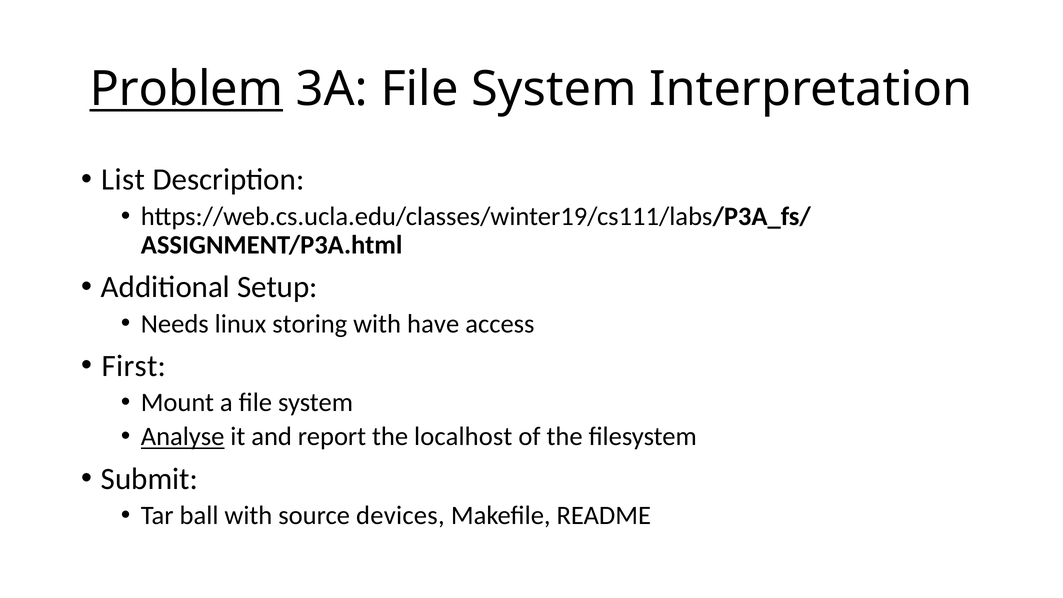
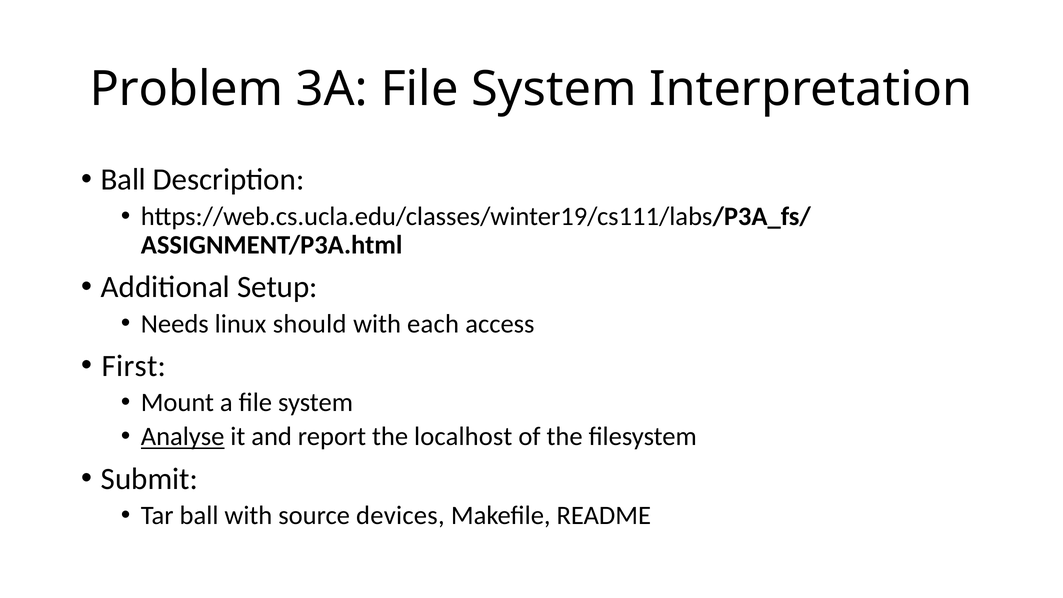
Problem underline: present -> none (187, 89)
List: List -> Ball (123, 180)
storing: storing -> should (310, 324)
have: have -> each (433, 324)
